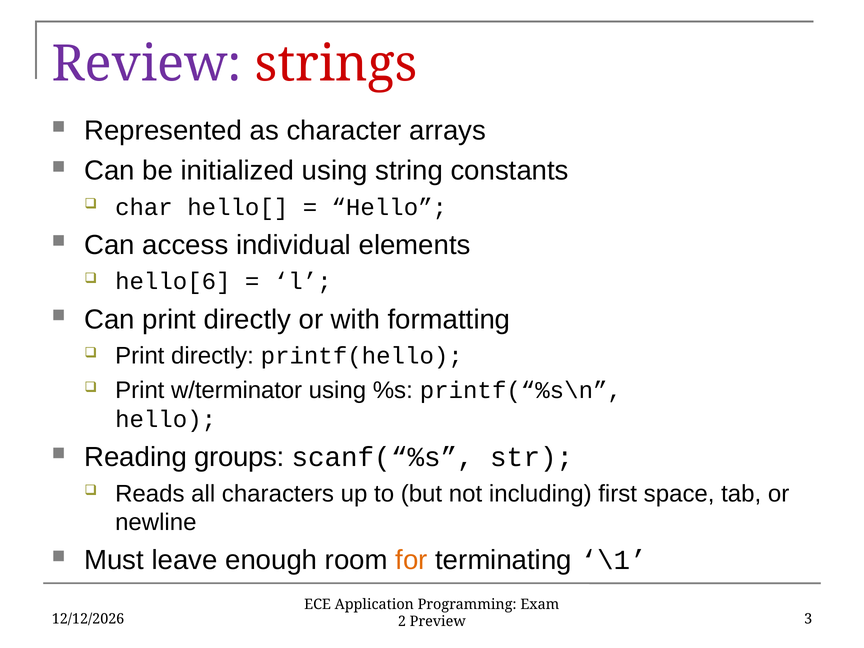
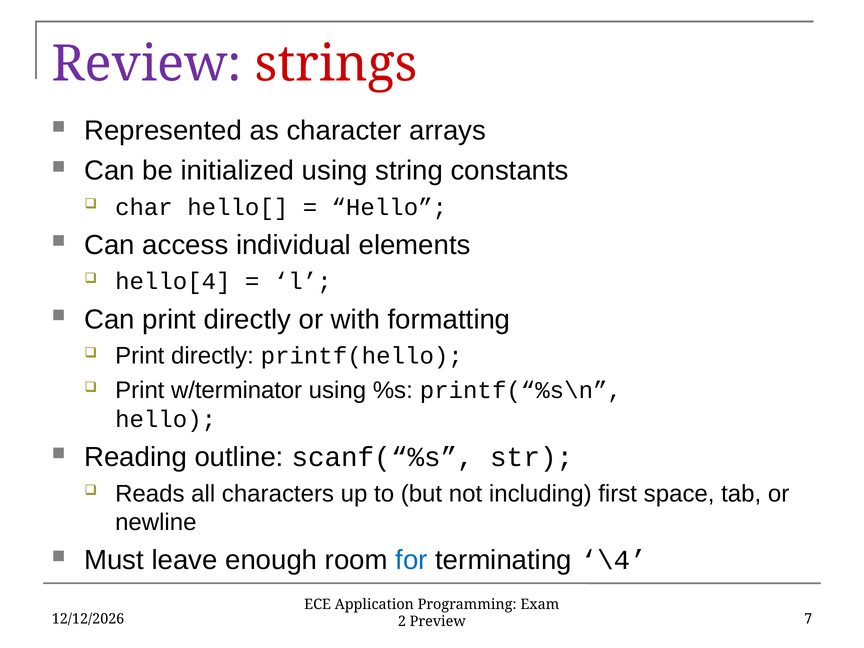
hello[6: hello[6 -> hello[4 (173, 281)
groups: groups -> outline (239, 457)
for colour: orange -> blue (412, 560)
\1: \1 -> \4 (614, 560)
3: 3 -> 7 (808, 619)
